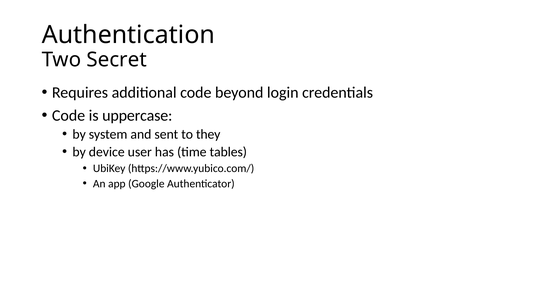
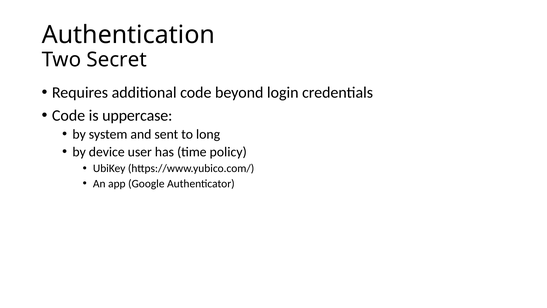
they: they -> long (208, 134)
tables: tables -> policy (228, 152)
